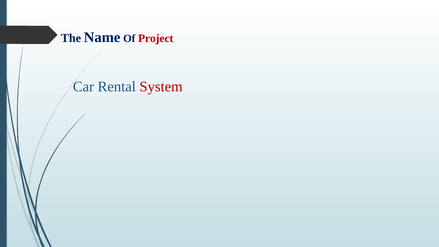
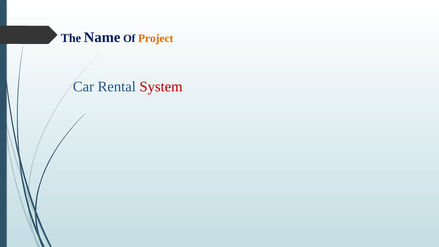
Project colour: red -> orange (156, 38)
